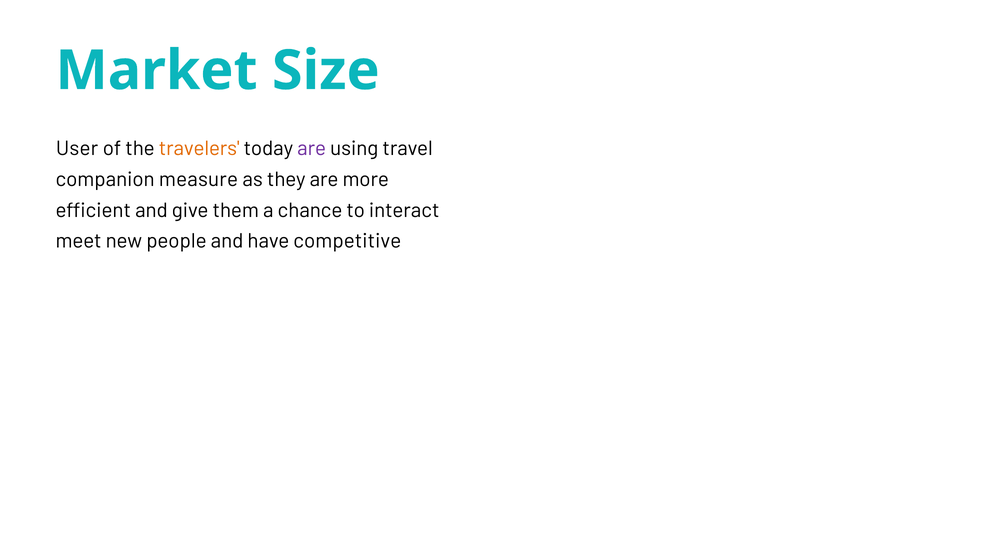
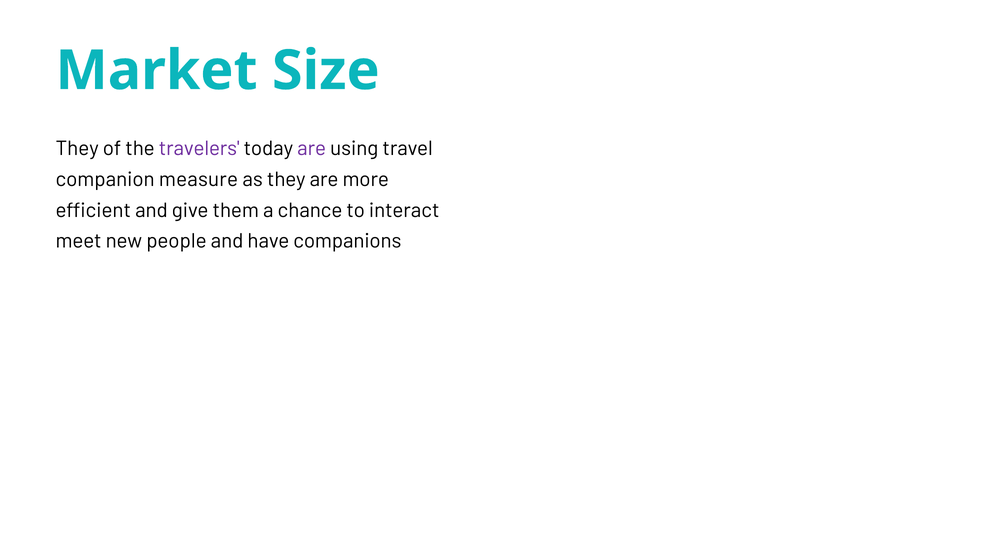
User: User -> They (77, 149)
travelers colour: orange -> purple (199, 149)
competitive: competitive -> companions (347, 241)
